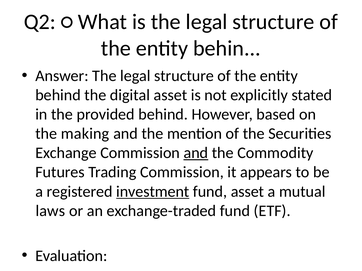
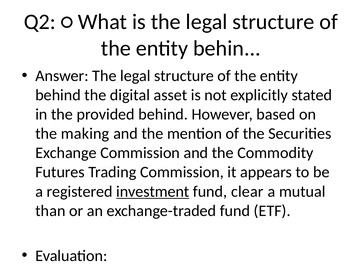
and underline: present -> none (196, 153)
fund asset: asset -> clear (247, 192)
laws: laws -> than (50, 211)
